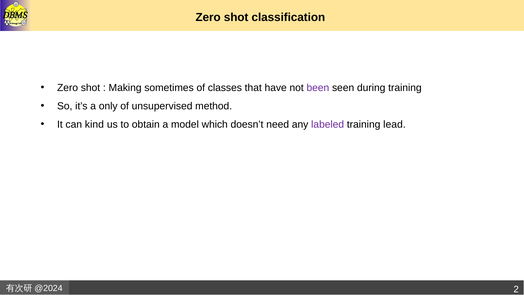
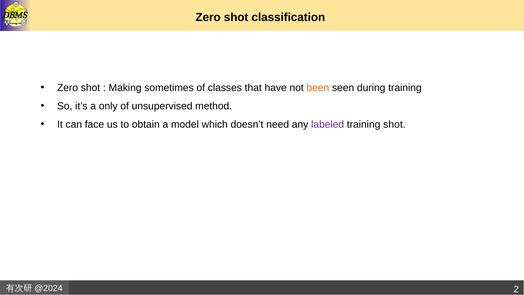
been colour: purple -> orange (318, 88)
kind: kind -> face (94, 124)
training lead: lead -> shot (394, 124)
